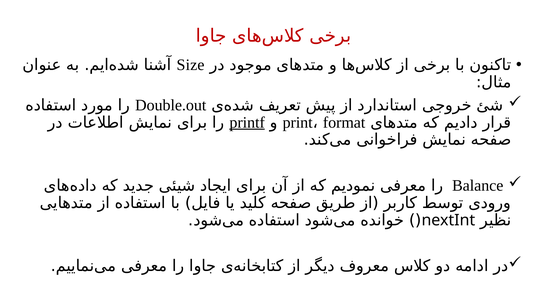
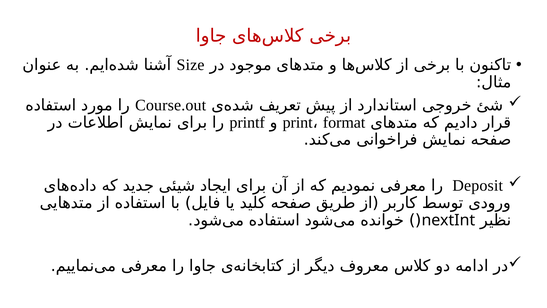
Double.out: Double.out -> Course.out (171, 105)
printf underline: present -> none (247, 122)
Balance: Balance -> Deposit (478, 185)
